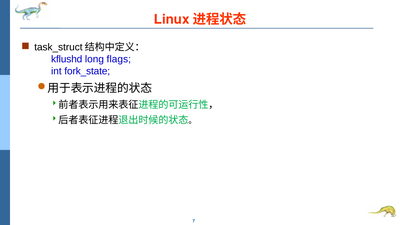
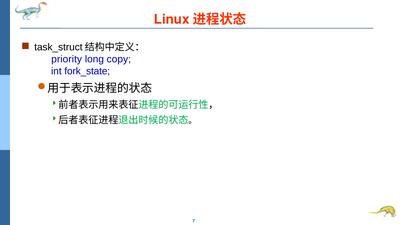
kflushd: kflushd -> priority (67, 59)
flags: flags -> copy (119, 59)
